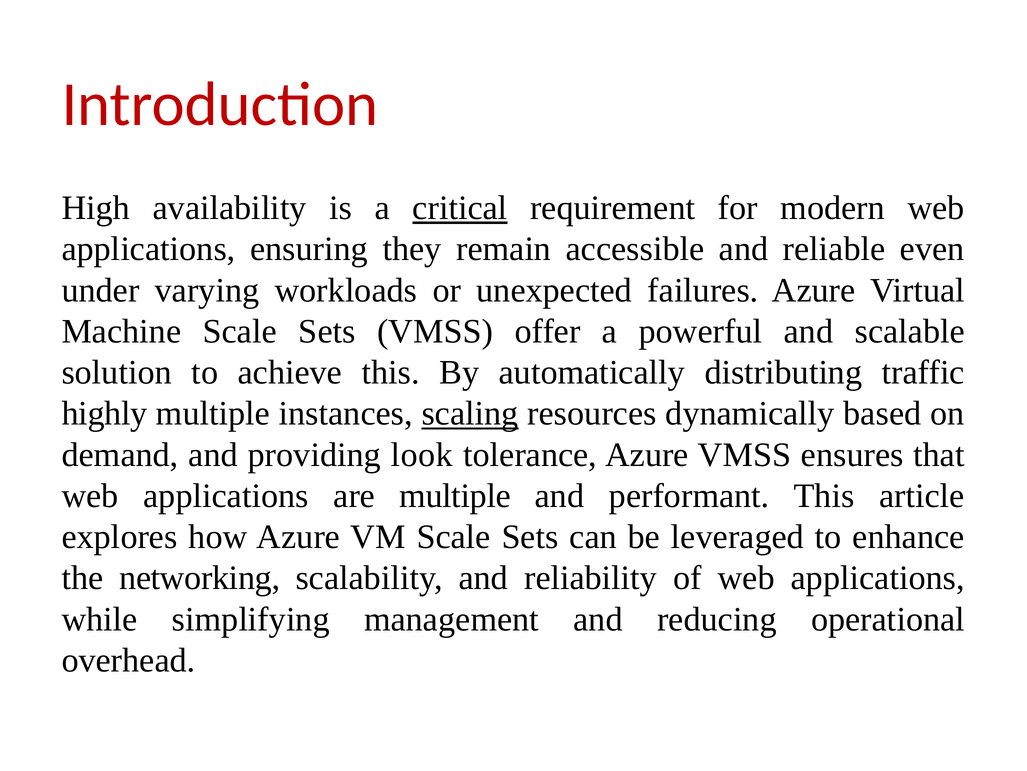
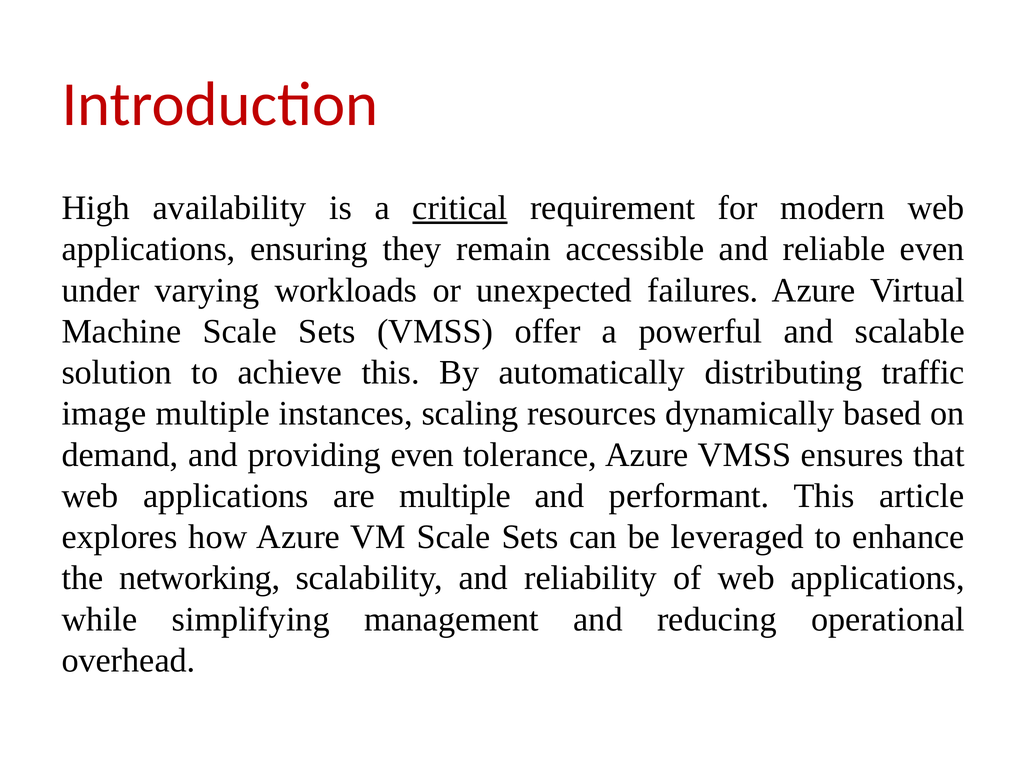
highly: highly -> image (104, 413)
scaling underline: present -> none (470, 413)
providing look: look -> even (422, 454)
